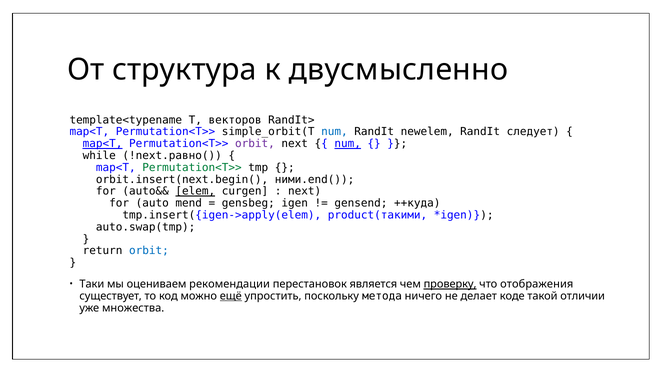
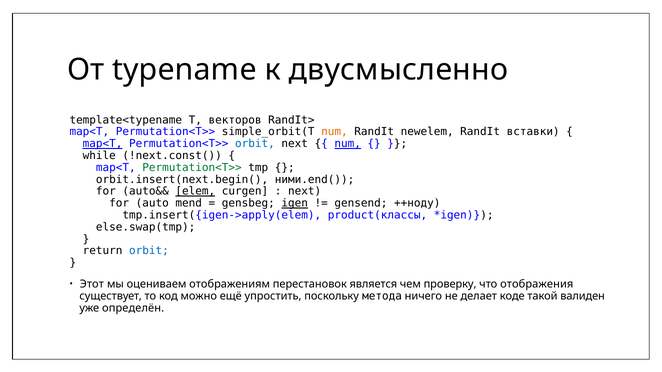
структура: структура -> typename (184, 70)
num colour: blue -> orange (334, 132)
следует: следует -> вставки (533, 132)
orbit colour: purple -> blue (255, 144)
!next.равно(: !next.равно( -> !next.const( (172, 156)
igen underline: none -> present (295, 203)
++куда: ++куда -> ++ноду (417, 203)
product(такими: product(такими -> product(классы (378, 215)
auto.swap(tmp: auto.swap(tmp -> else.swap(tmp (146, 227)
Таки: Таки -> Этот (92, 284)
рекомендации: рекомендации -> отображениям (230, 284)
проверку underline: present -> none (450, 284)
ещё underline: present -> none (231, 296)
отличии: отличии -> валиден (583, 296)
множества: множества -> определён (133, 308)
